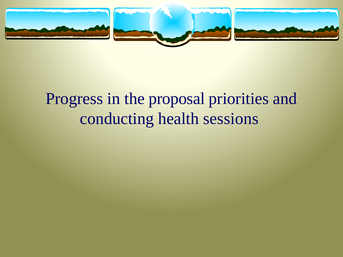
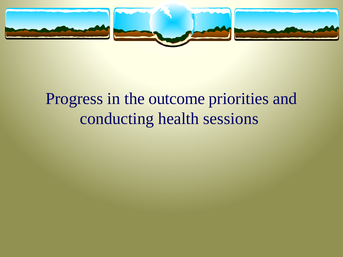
proposal: proposal -> outcome (177, 99)
